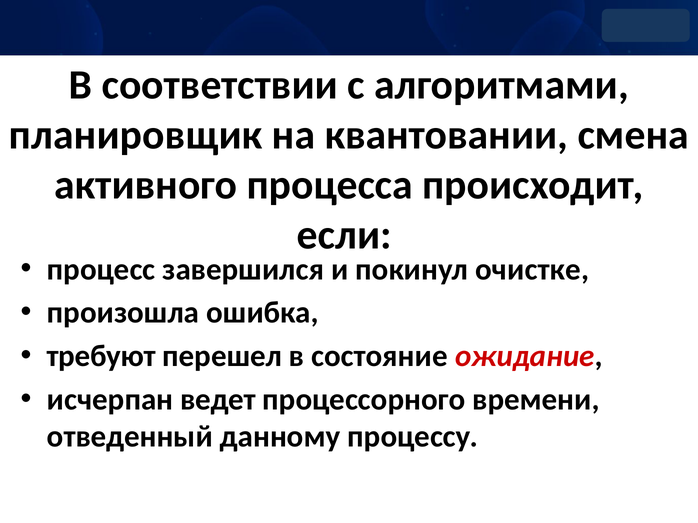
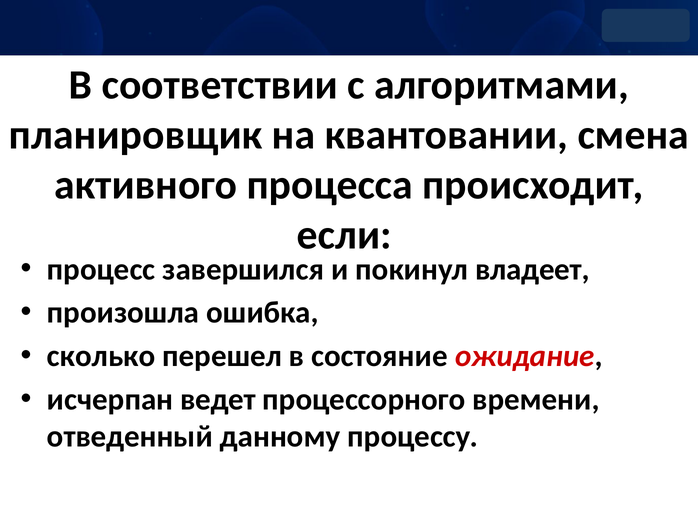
очистке: очистке -> владеет (532, 270)
требуют: требуют -> сколько (101, 356)
